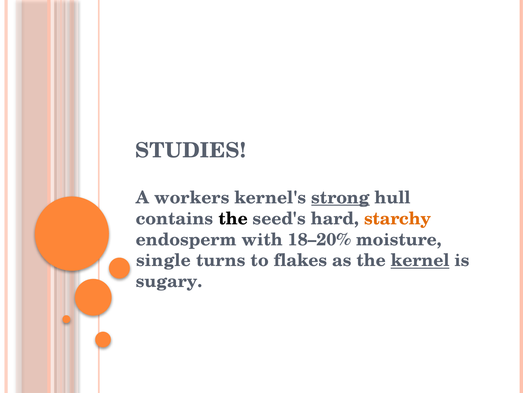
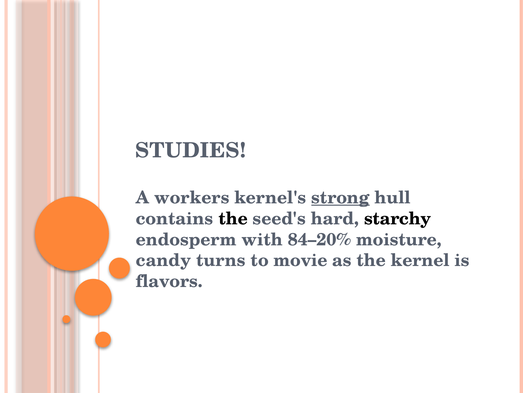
starchy colour: orange -> black (398, 218)
18–20%: 18–20% -> 84–20% (319, 239)
single: single -> candy (163, 260)
flakes: flakes -> movie (301, 260)
kernel underline: present -> none (420, 260)
sugary: sugary -> flavors (169, 281)
